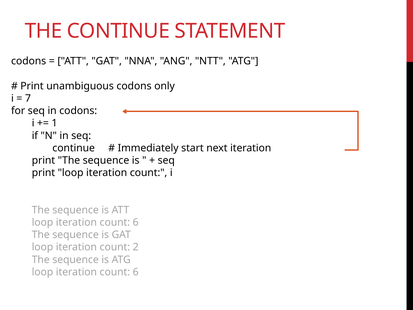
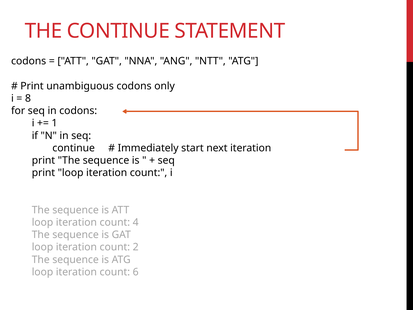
7: 7 -> 8 (28, 98)
6: 6 -> 4 (136, 222)
